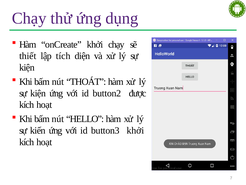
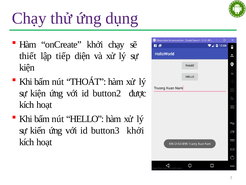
tích: tích -> tiếp (63, 56)
